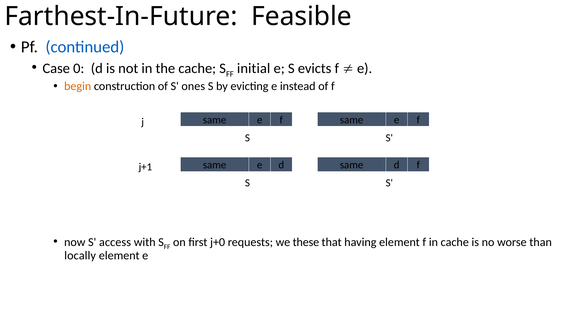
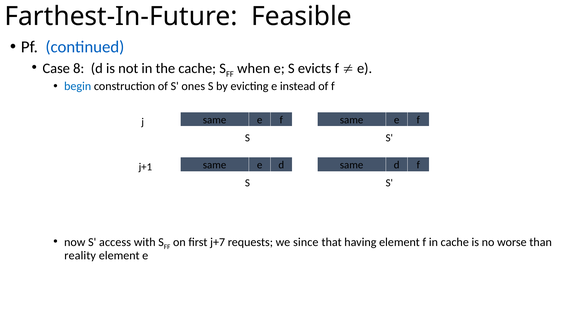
0: 0 -> 8 (79, 68)
initial: initial -> when (254, 68)
begin colour: orange -> blue (78, 86)
j+0: j+0 -> j+7 (218, 242)
these: these -> since (306, 242)
locally: locally -> reality (80, 255)
